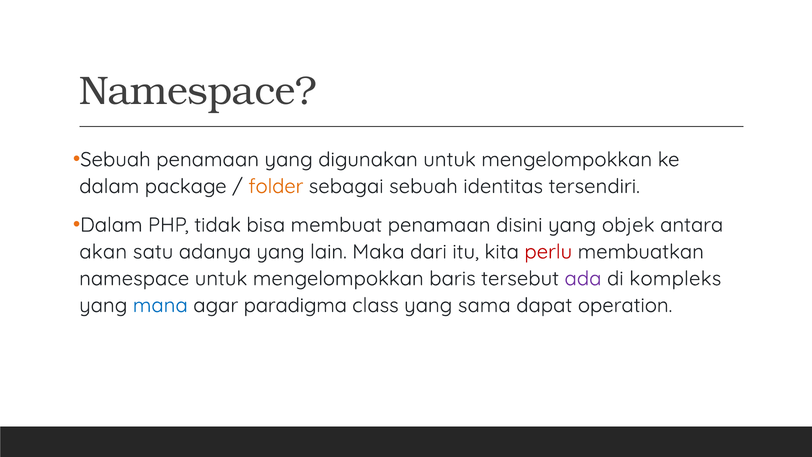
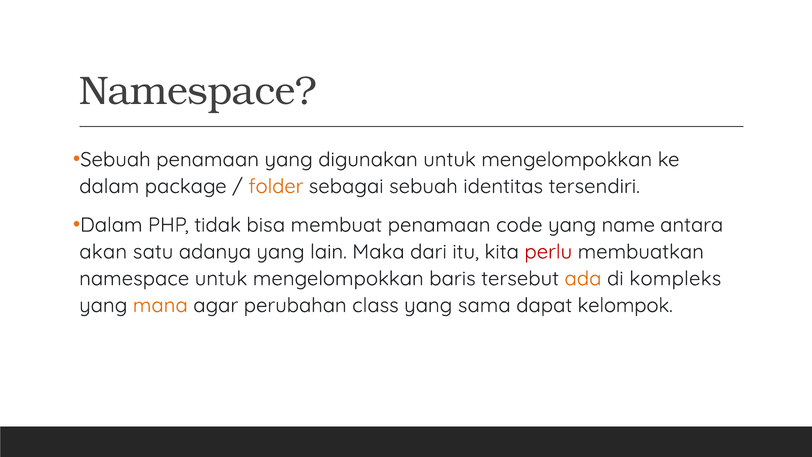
disini: disini -> code (519, 225)
objek: objek -> name (628, 225)
ada colour: purple -> orange (583, 278)
mana colour: blue -> orange (160, 305)
paradigma: paradigma -> perubahan (295, 305)
operation: operation -> kelompok (625, 305)
